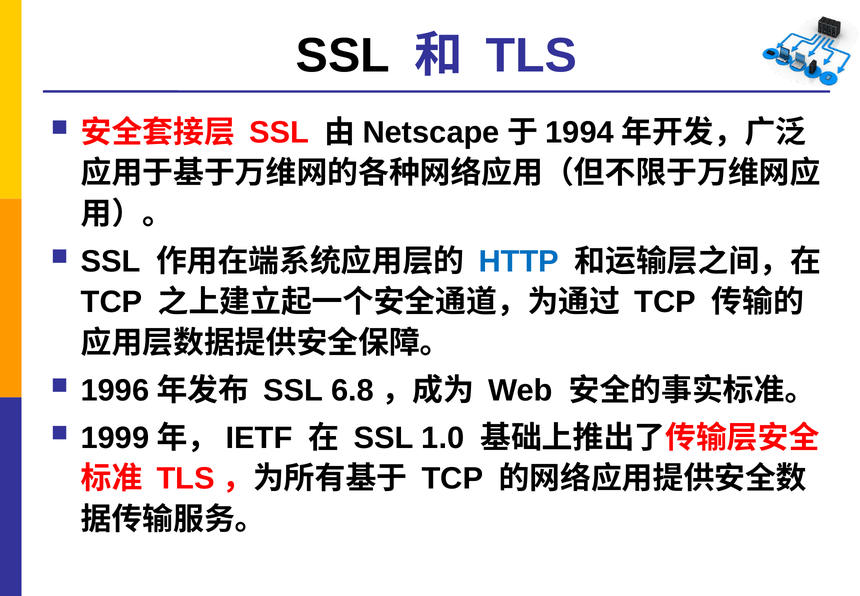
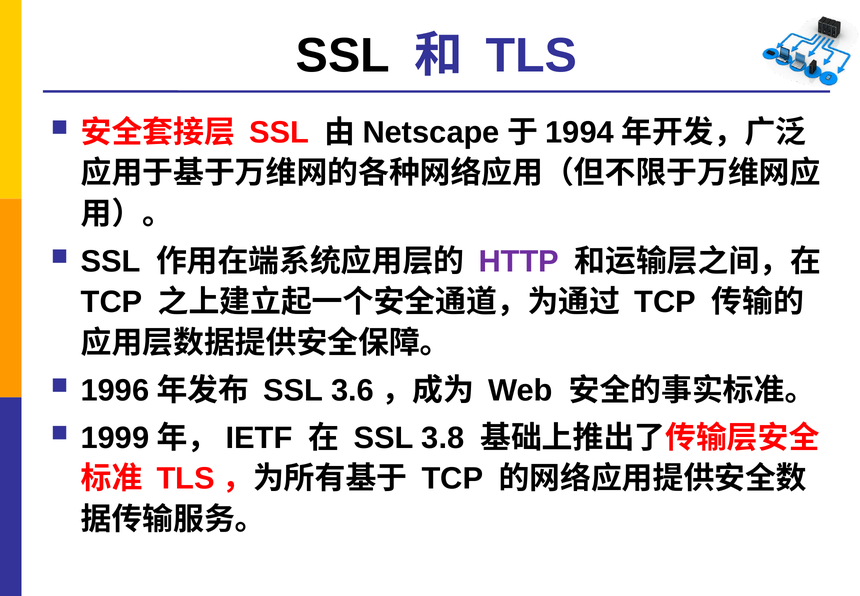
HTTP colour: blue -> purple (519, 261)
6.8: 6.8 -> 3.6 (353, 390)
1.0: 1.0 -> 3.8 (443, 437)
